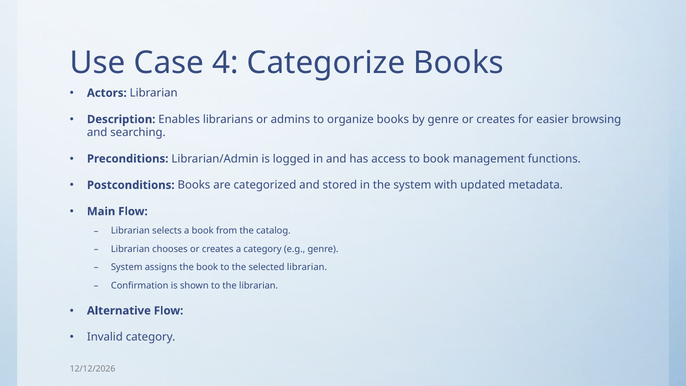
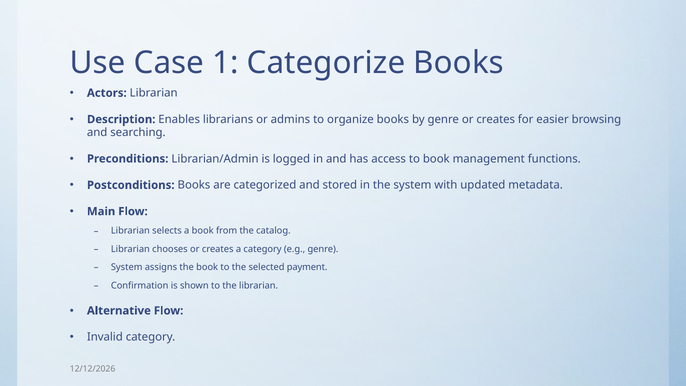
4: 4 -> 1 (225, 63)
selected librarian: librarian -> payment (307, 267)
